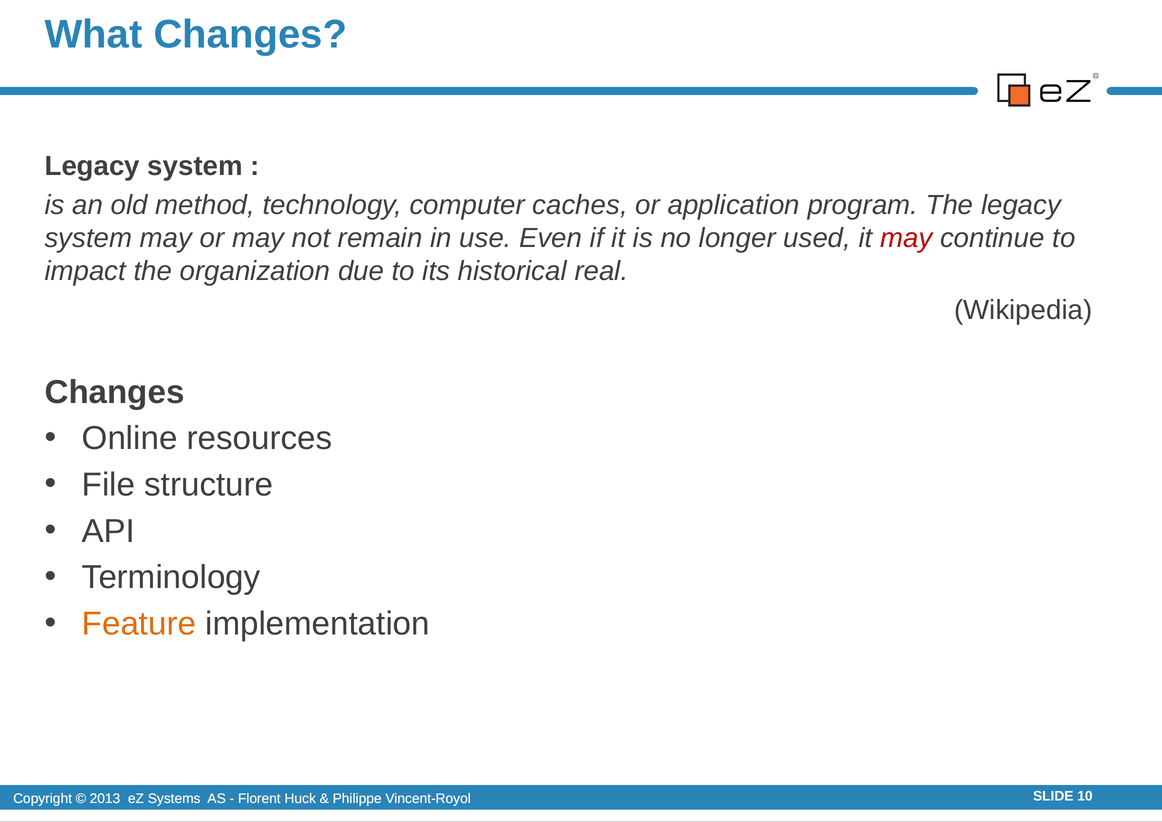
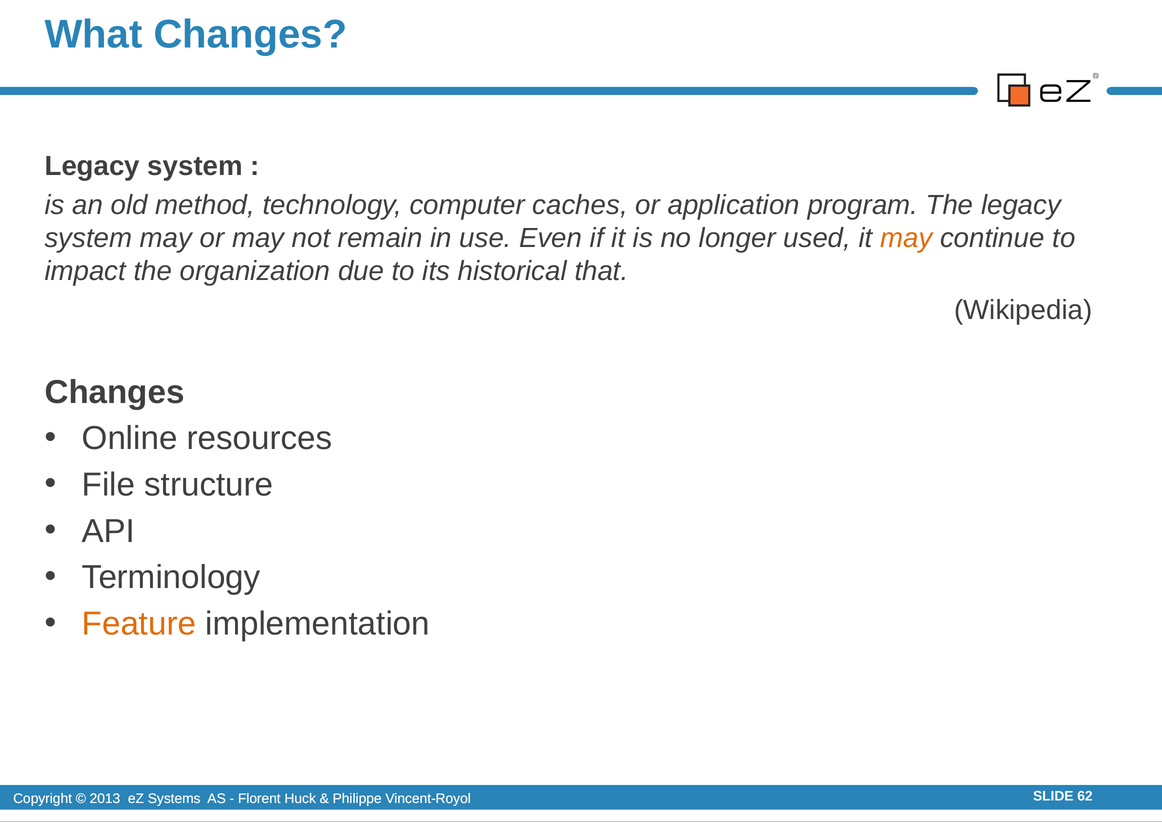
may colour: red -> orange (906, 238)
real: real -> that (601, 271)
10: 10 -> 62 (1085, 796)
